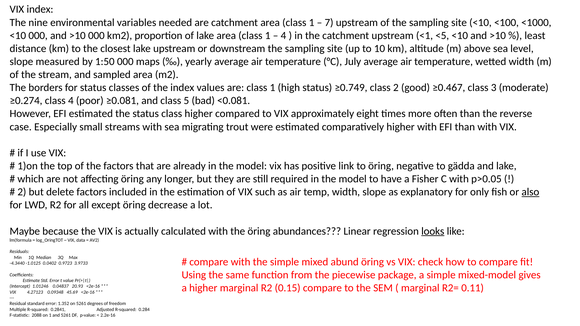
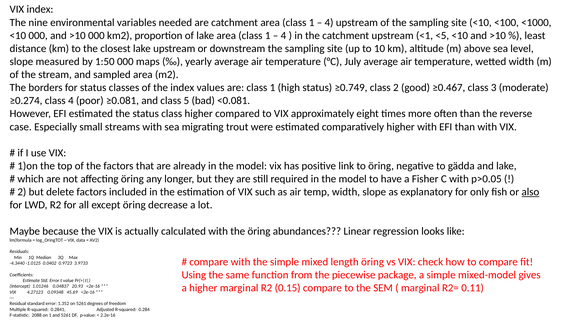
7: 7 -> 4 (329, 22)
looks underline: present -> none (433, 231)
abund: abund -> length (345, 262)
